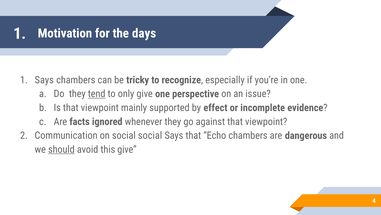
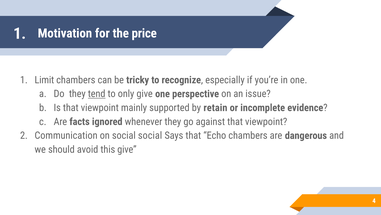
days: days -> price (144, 33)
1 Says: Says -> Limit (44, 80)
effect: effect -> retain (215, 107)
should underline: present -> none (61, 149)
